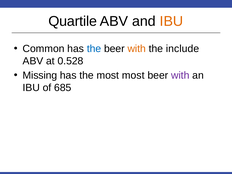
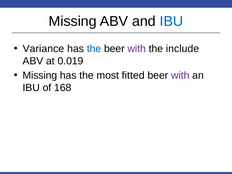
Quartile: Quartile -> Missing (73, 21)
IBU colour: orange -> blue (171, 21)
Common: Common -> Variance (44, 49)
with colour: orange -> purple (137, 49)
0.528: 0.528 -> 0.019 (70, 61)
most most: most -> fitted (133, 75)
685: 685 -> 168 (63, 88)
